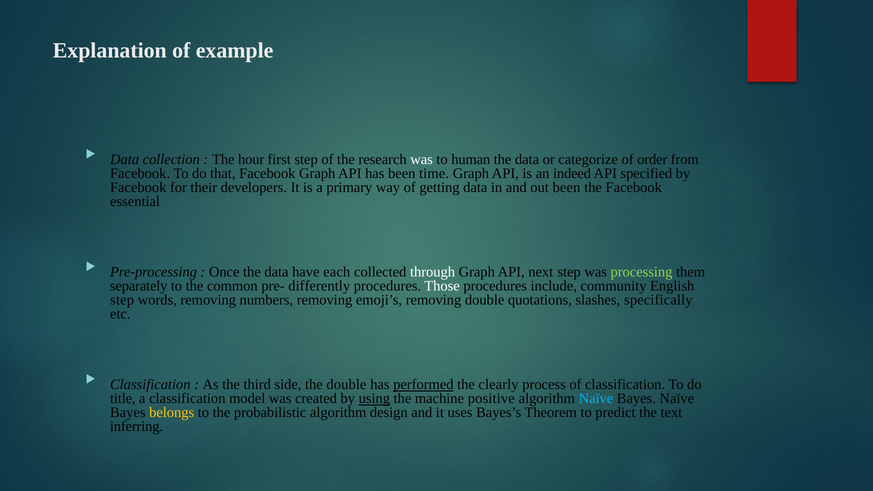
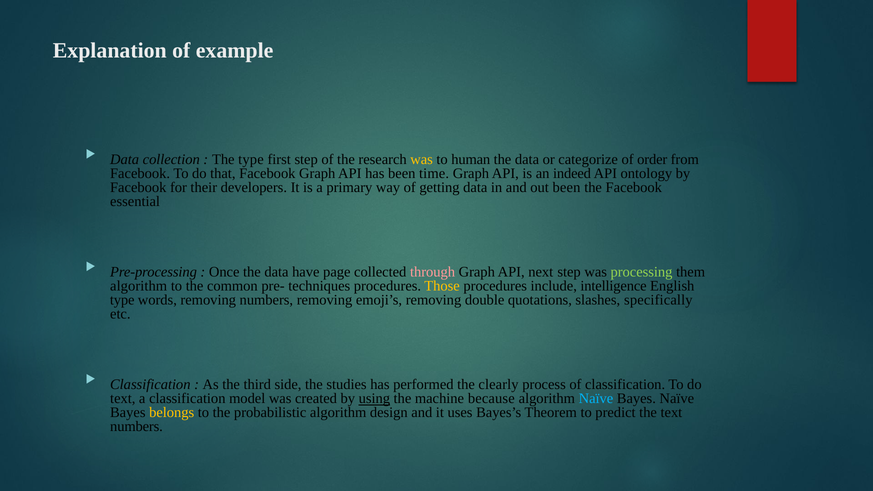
The hour: hour -> type (251, 159)
was colour: white -> yellow (422, 159)
specified: specified -> ontology (646, 173)
each: each -> page (337, 272)
through colour: white -> pink (433, 272)
separately: separately -> algorithm (139, 286)
differently: differently -> techniques (319, 286)
Those colour: white -> yellow (442, 286)
community: community -> intelligence (614, 286)
step: step -> type (122, 300)
the double: double -> studies (347, 385)
performed underline: present -> none (423, 385)
title: title -> text (123, 399)
positive: positive -> because (491, 399)
inferring: inferring -> numbers (136, 427)
